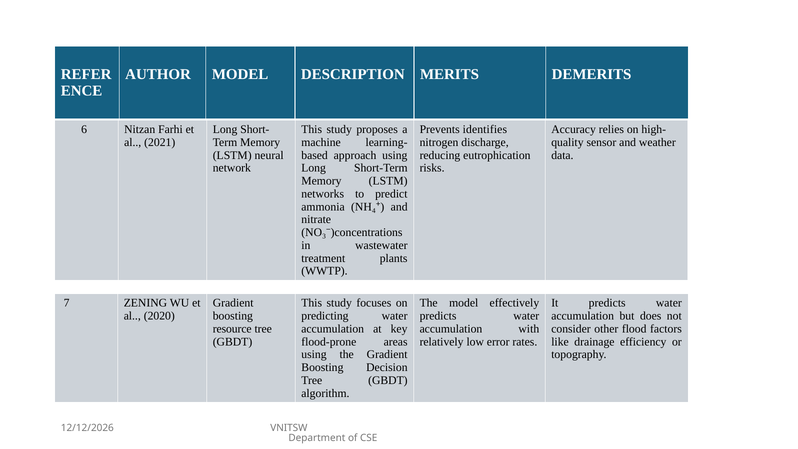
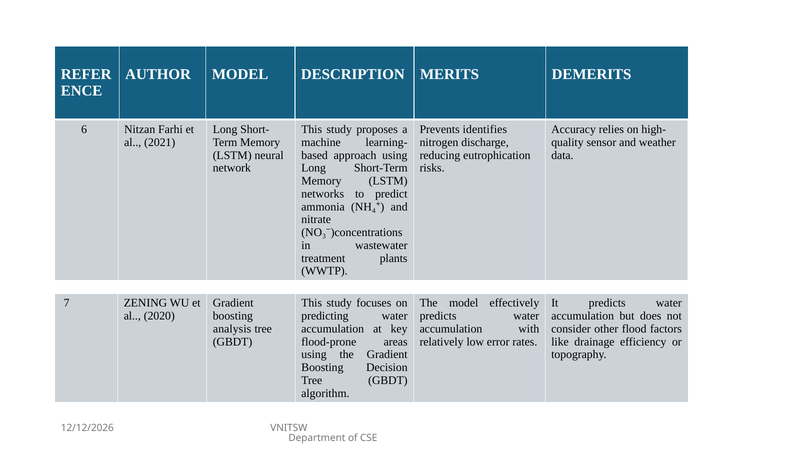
resource: resource -> analysis (232, 329)
